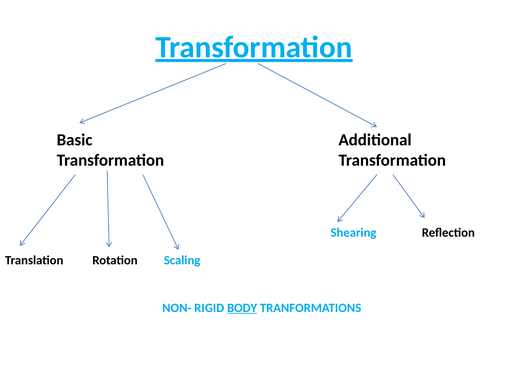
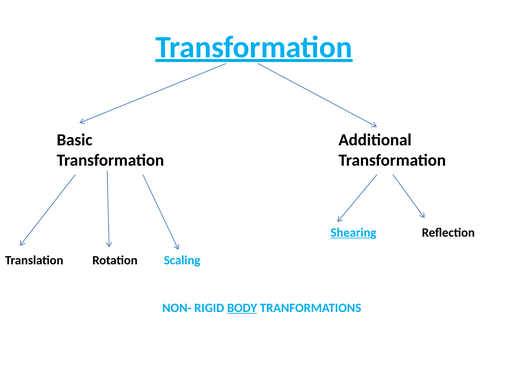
Shearing underline: none -> present (353, 232)
